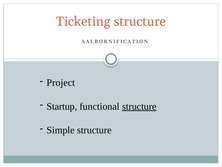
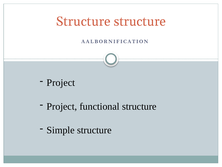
Ticketing: Ticketing -> Structure (83, 21)
Startup: Startup -> Project (62, 106)
structure underline: present -> none (139, 106)
